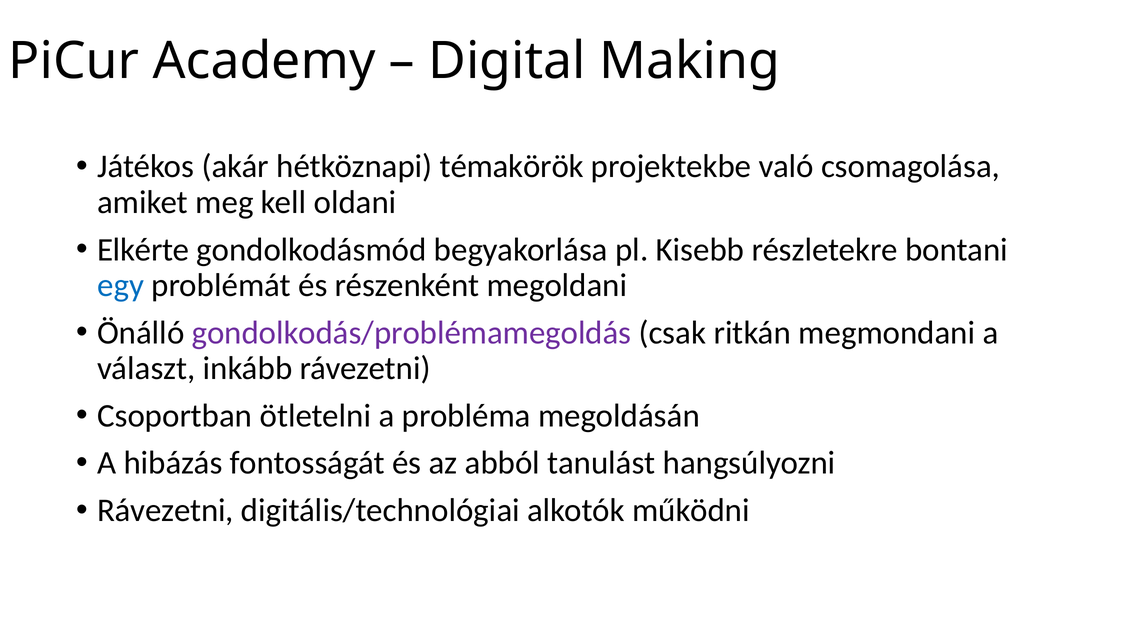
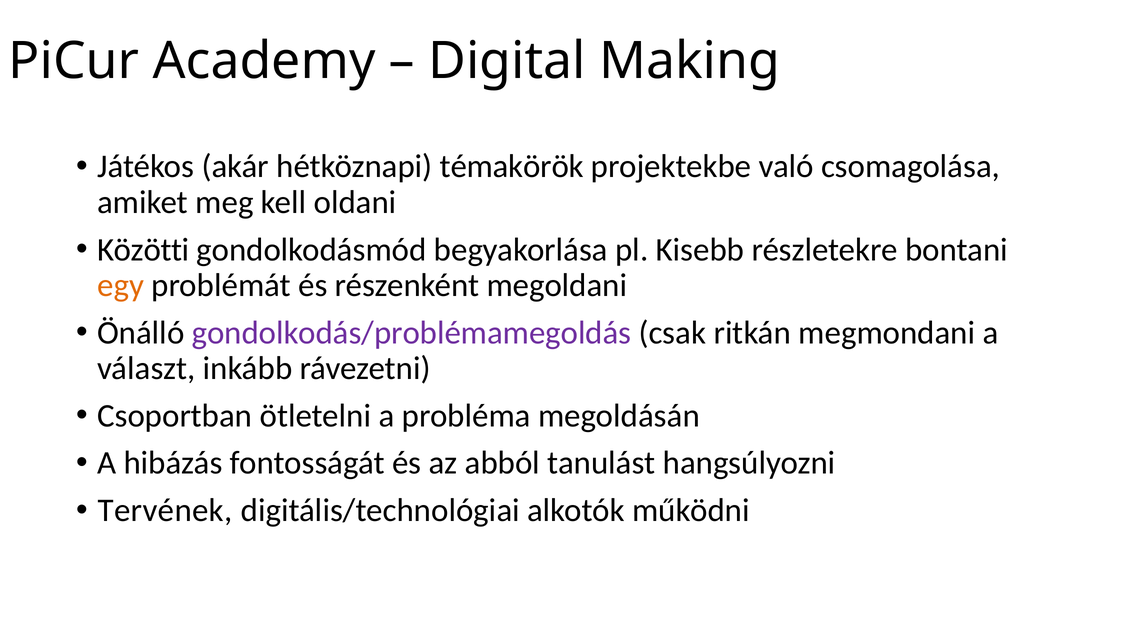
Elkérte: Elkérte -> Közötti (143, 249)
egy colour: blue -> orange (121, 285)
Rávezetni: Rávezetni -> Tervének (165, 510)
